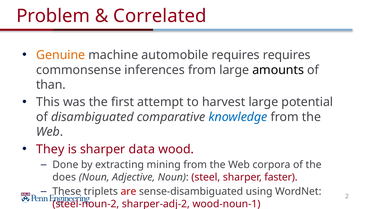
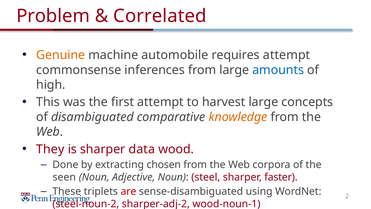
requires requires: requires -> attempt (287, 55)
amounts colour: black -> blue (278, 70)
than: than -> high (51, 85)
potential: potential -> concepts (307, 102)
knowledge colour: blue -> orange (238, 117)
mining: mining -> chosen (164, 164)
does: does -> seen (64, 177)
